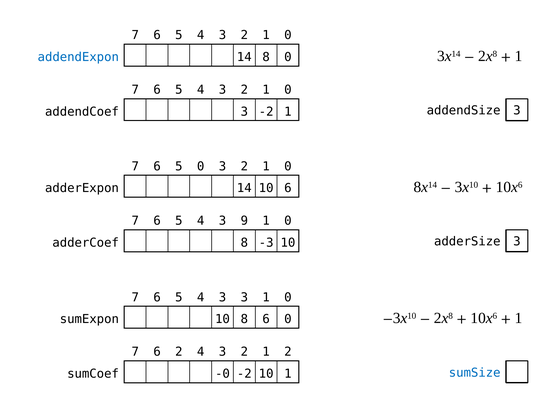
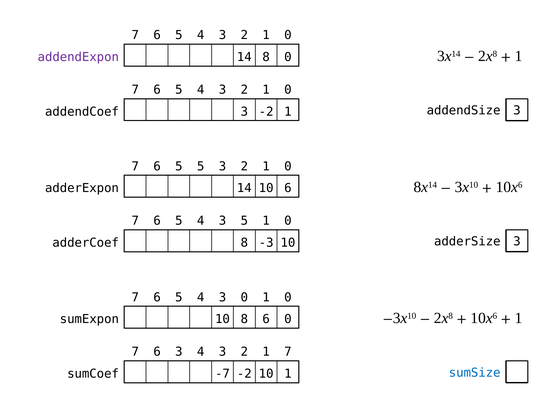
addendExpon colour: blue -> purple (78, 57)
5 0: 0 -> 5 (201, 166)
3 9: 9 -> 5 (244, 221)
3 3: 3 -> 0 (244, 297)
6 2: 2 -> 3 (179, 351)
2 1 2: 2 -> 7 (288, 351)
-0: -0 -> -7 (223, 373)
